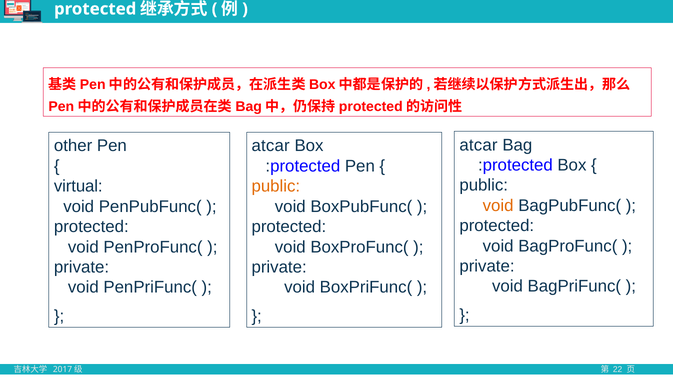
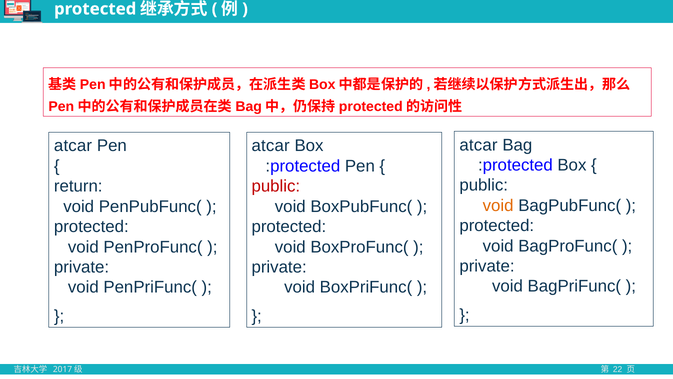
other: other -> atcar (73, 146)
virtual: virtual -> return (78, 186)
public colour: orange -> red (276, 186)
